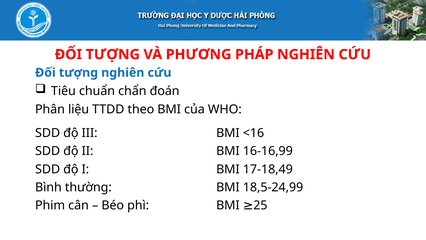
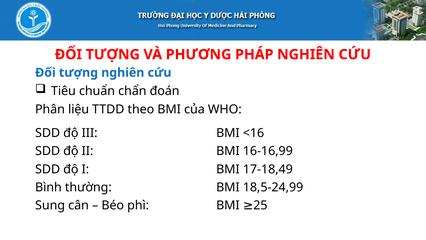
Phim: Phim -> Sung (50, 205)
